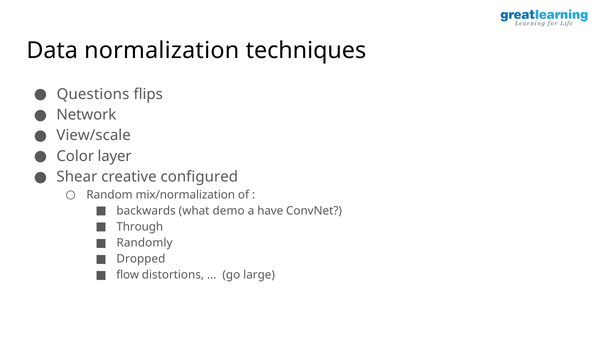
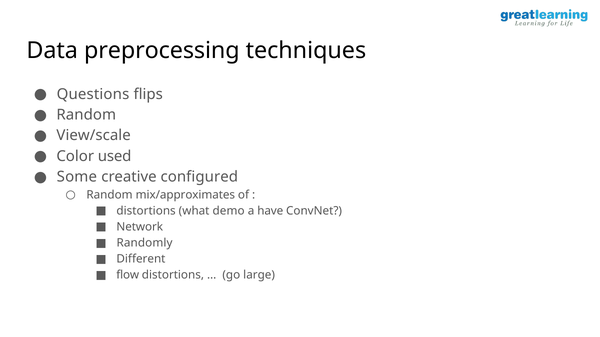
normalization: normalization -> preprocessing (162, 51)
Network: Network -> Random (86, 115)
layer: layer -> used (115, 156)
Shear: Shear -> Some (77, 177)
mix/normalization: mix/normalization -> mix/approximates (185, 195)
backwards: backwards -> distortions (146, 211)
Through: Through -> Network (140, 227)
Dropped: Dropped -> Different (141, 259)
